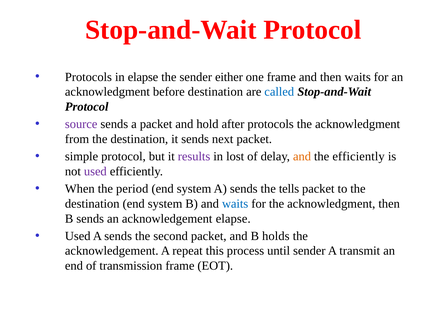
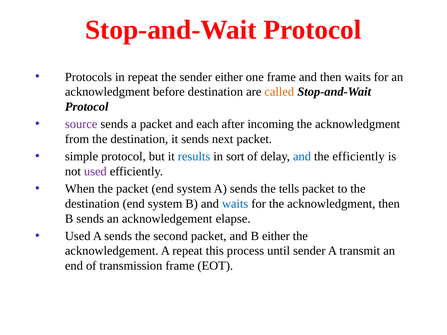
in elapse: elapse -> repeat (143, 77)
called colour: blue -> orange (279, 92)
hold: hold -> each (208, 124)
after protocols: protocols -> incoming (271, 124)
results colour: purple -> blue (194, 157)
lost: lost -> sort (235, 157)
and colour: orange -> blue (302, 157)
the period: period -> packet (132, 189)
B holds: holds -> either (276, 236)
